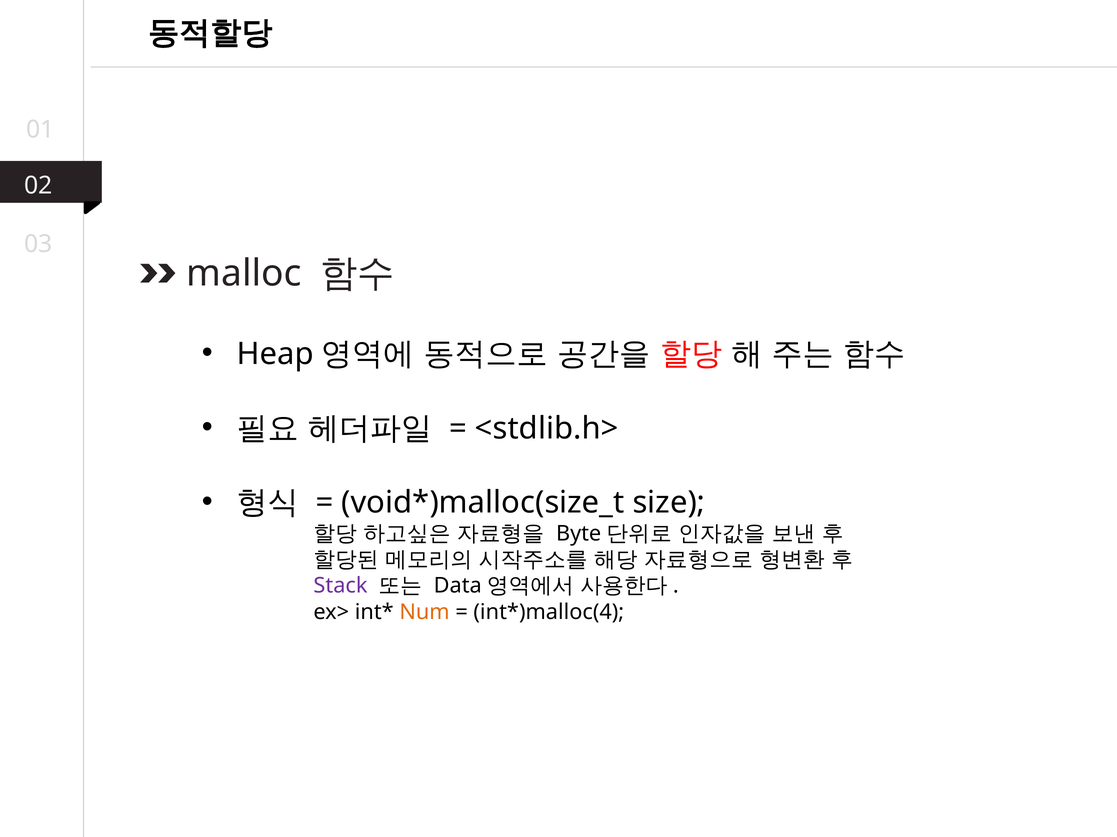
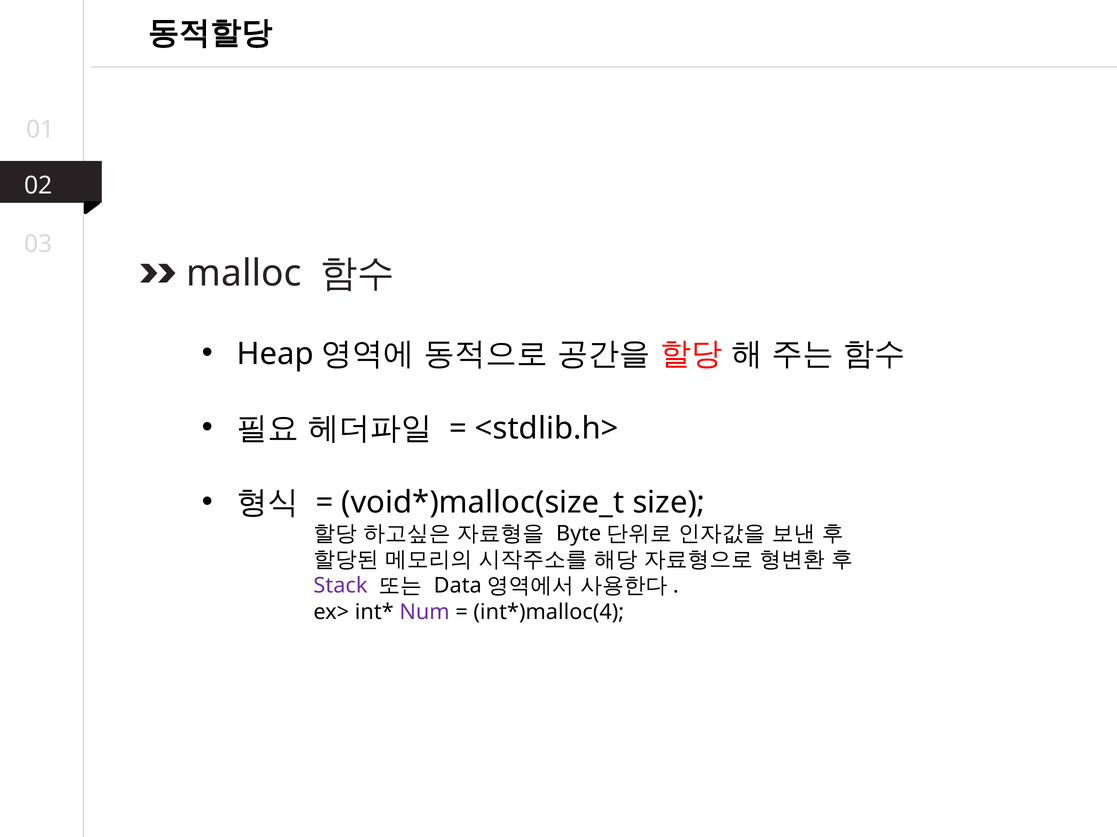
Num colour: orange -> purple (425, 612)
